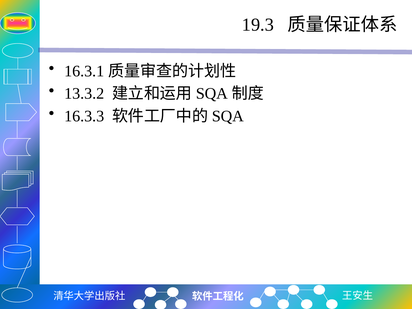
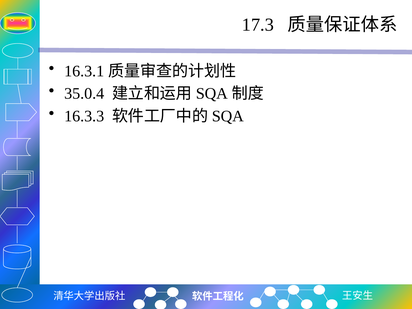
19.3: 19.3 -> 17.3 (258, 25)
13.3.2: 13.3.2 -> 35.0.4 (84, 94)
